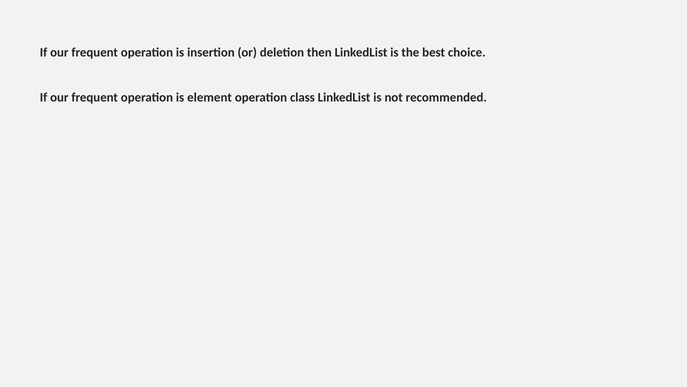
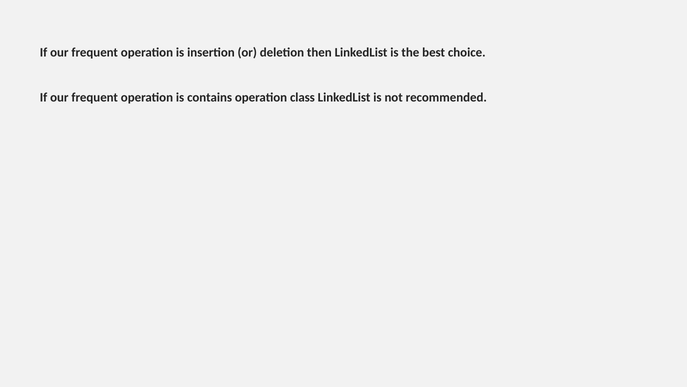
element: element -> contains (210, 98)
